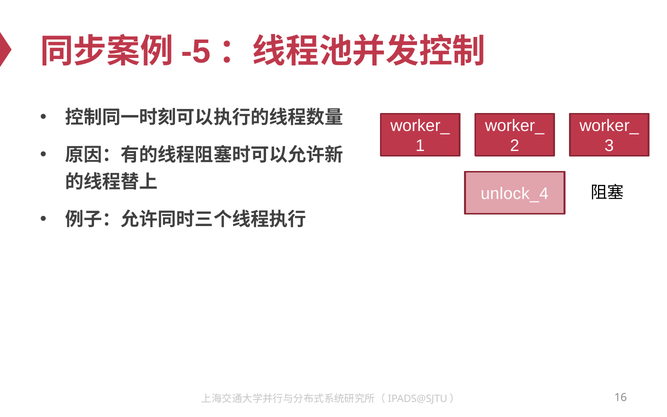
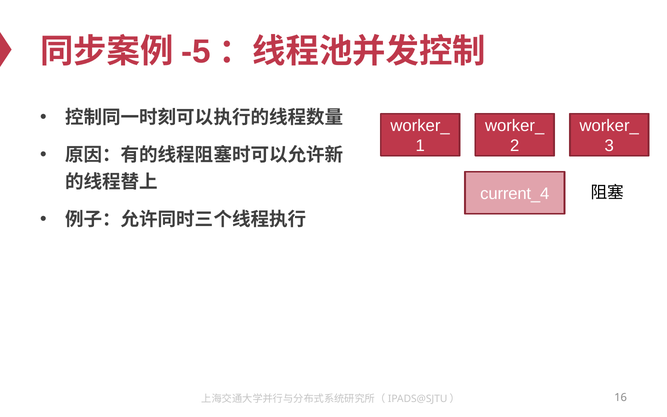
unlock_4: unlock_4 -> current_4 (515, 194)
